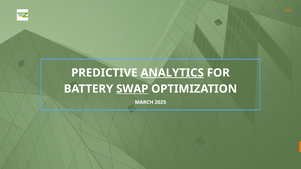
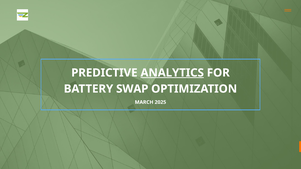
SWAP underline: present -> none (132, 89)
